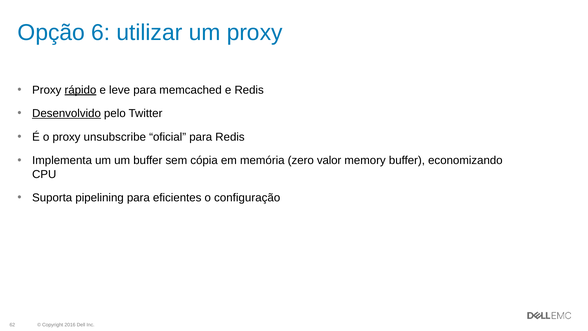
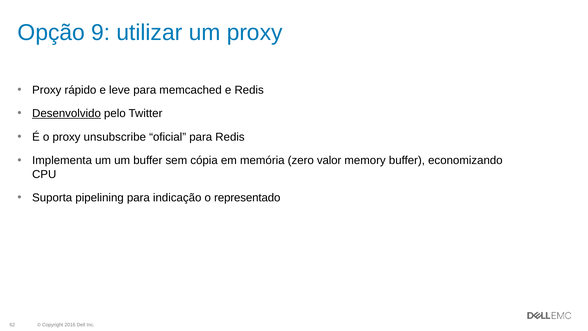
6: 6 -> 9 (101, 33)
rápido underline: present -> none (80, 90)
eficientes: eficientes -> indicação (177, 198)
configuração: configuração -> representado (247, 198)
